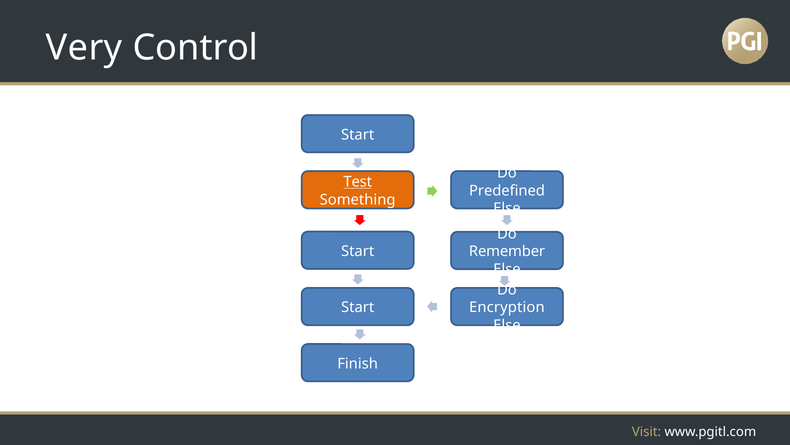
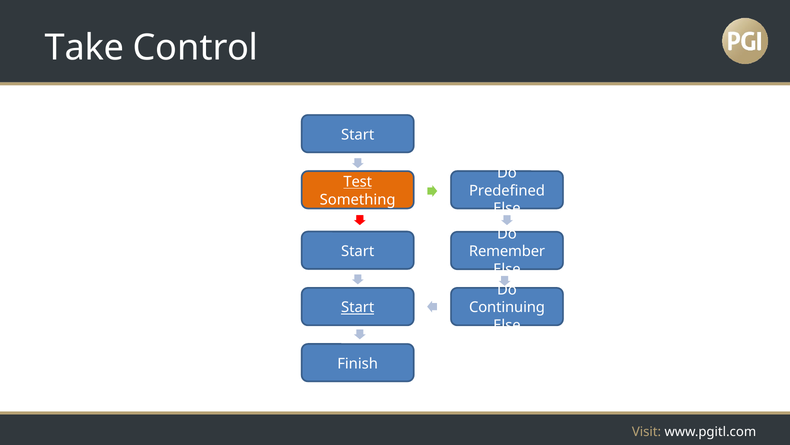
Very: Very -> Take (84, 48)
Start underline: none -> present (358, 307)
Encryption: Encryption -> Continuing (507, 307)
